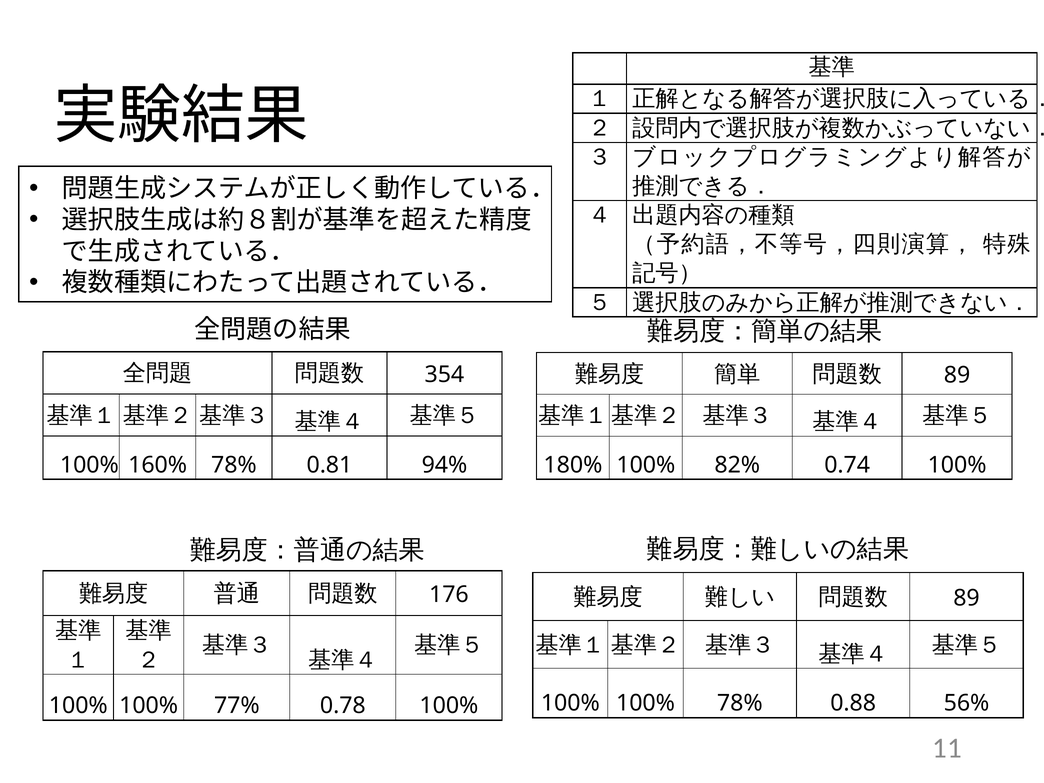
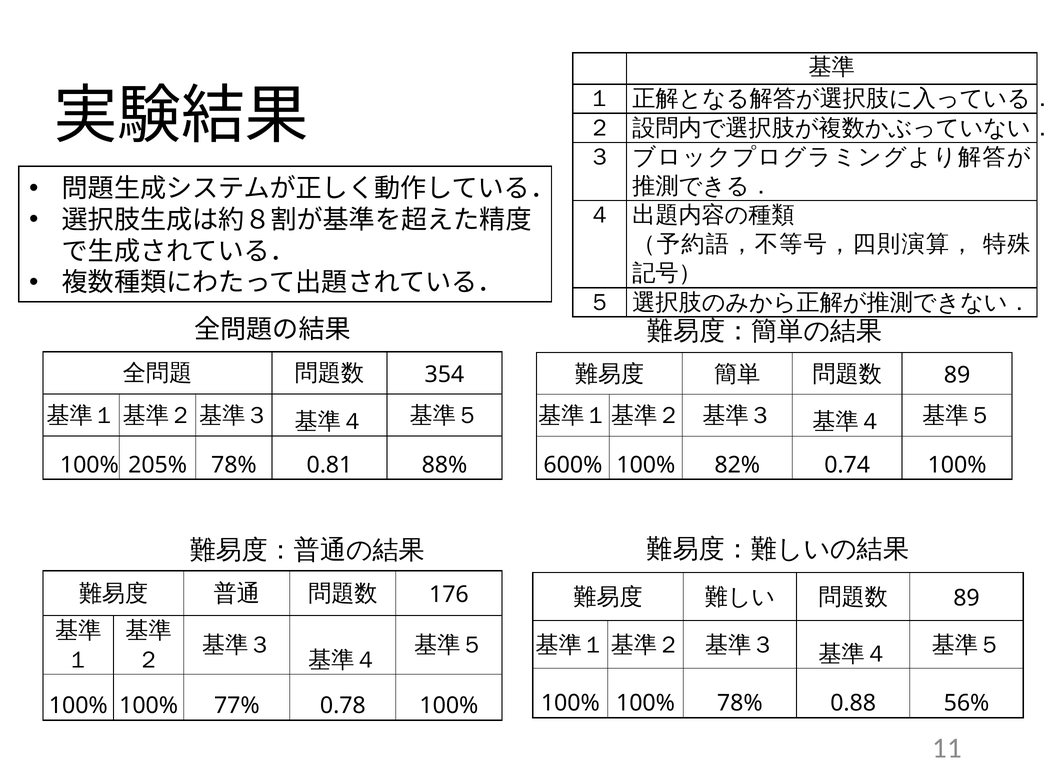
160%: 160% -> 205% (158, 465)
94%: 94% -> 88% (444, 465)
180%: 180% -> 600% (573, 465)
